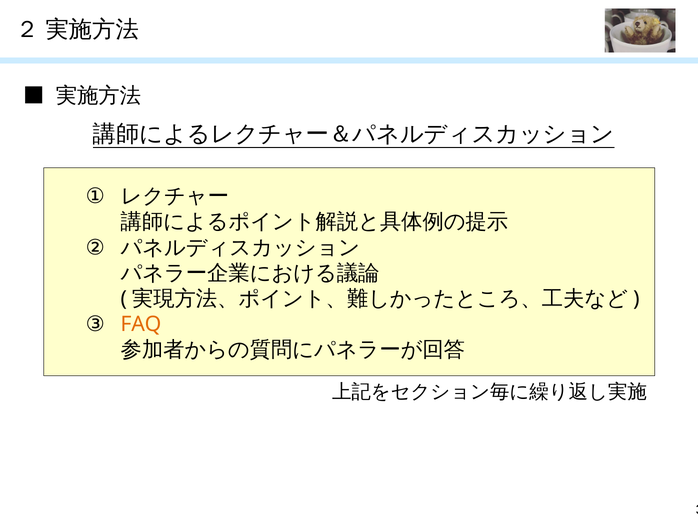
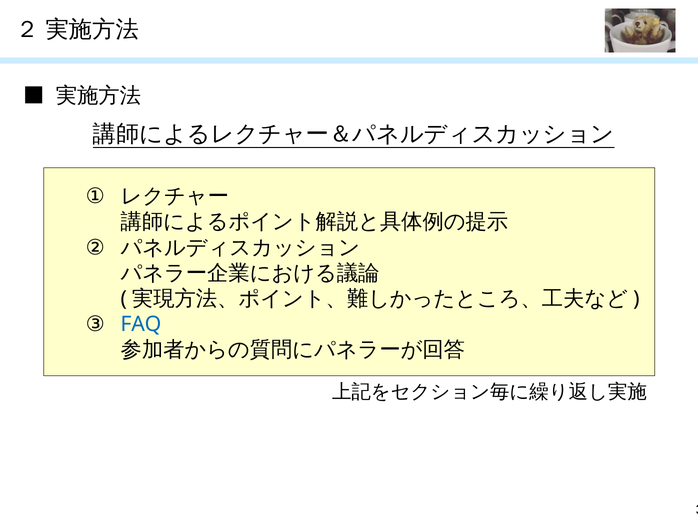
FAQ colour: orange -> blue (141, 325)
